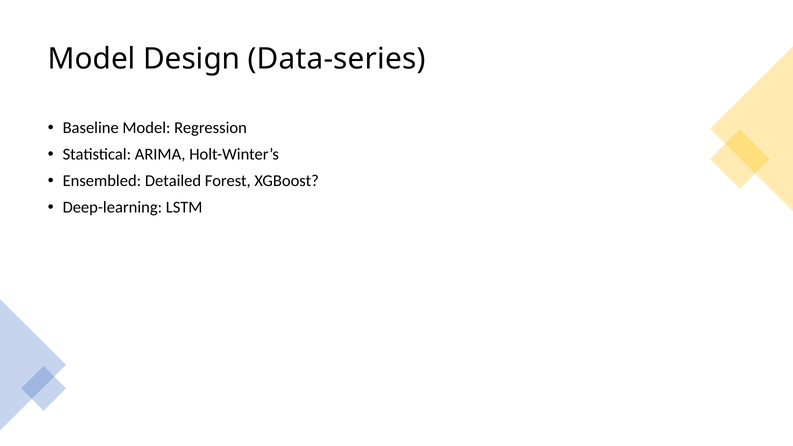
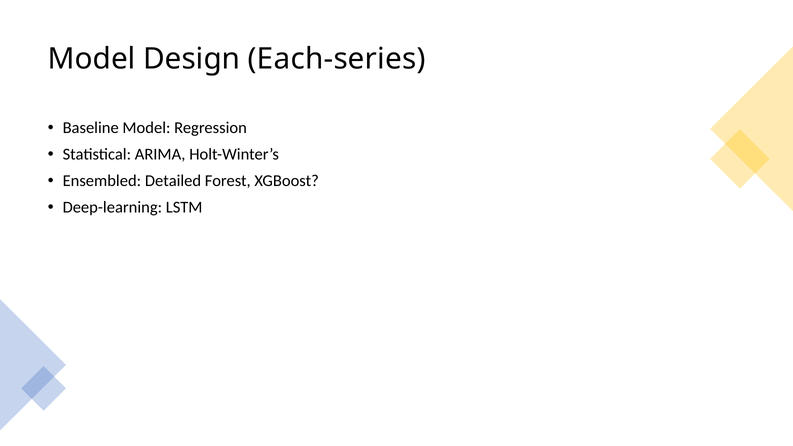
Data-series: Data-series -> Each-series (337, 59)
